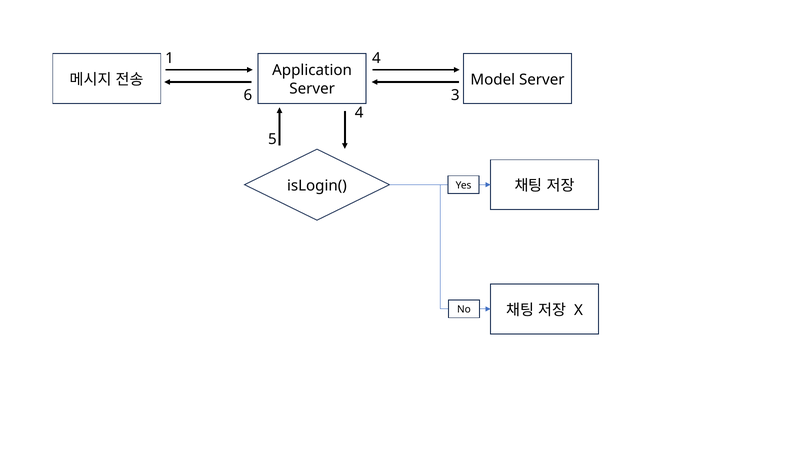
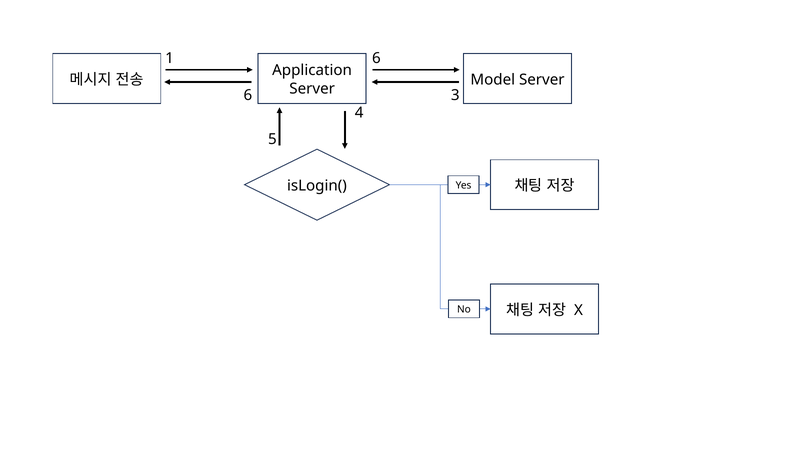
1 4: 4 -> 6 (376, 58)
